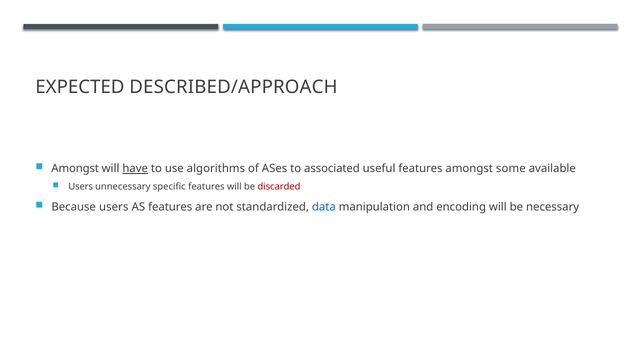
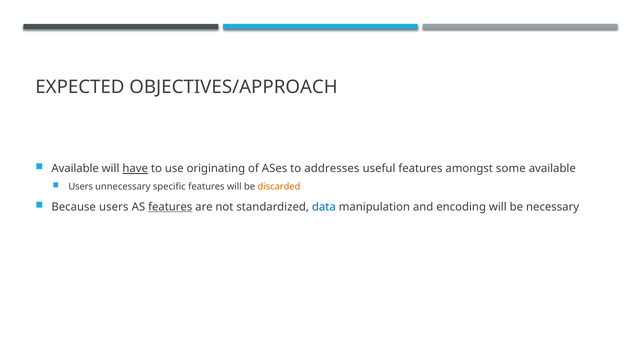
DESCRIBED/APPROACH: DESCRIBED/APPROACH -> OBJECTIVES/APPROACH (233, 87)
Amongst: Amongst -> Available (75, 169)
algorithms: algorithms -> originating (216, 169)
associated: associated -> addresses (332, 169)
discarded colour: red -> orange (279, 187)
features underline: none -> present (170, 207)
